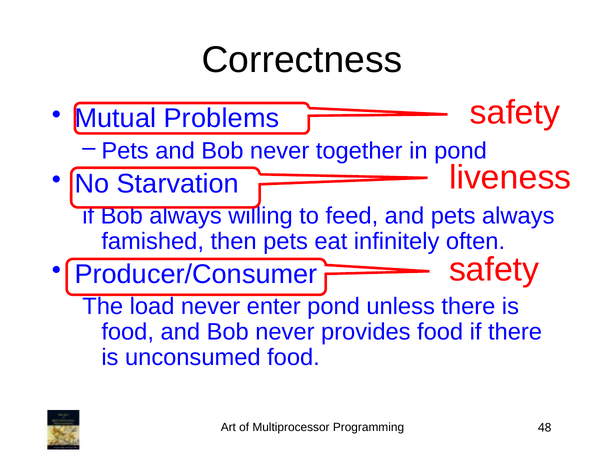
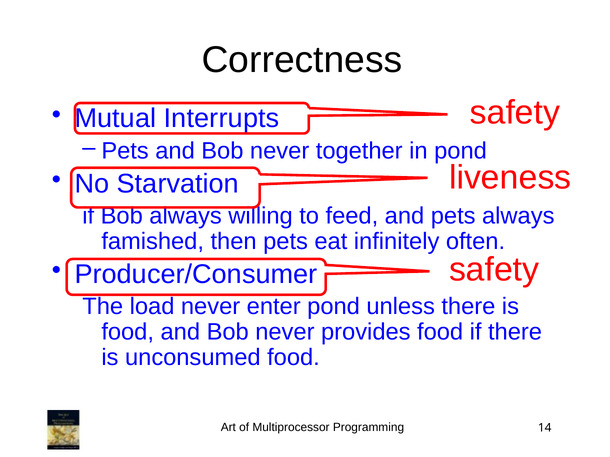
Problems: Problems -> Interrupts (222, 119)
48: 48 -> 14 (545, 428)
